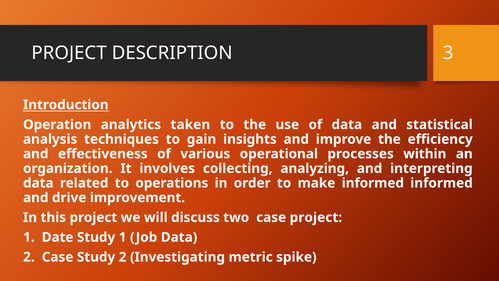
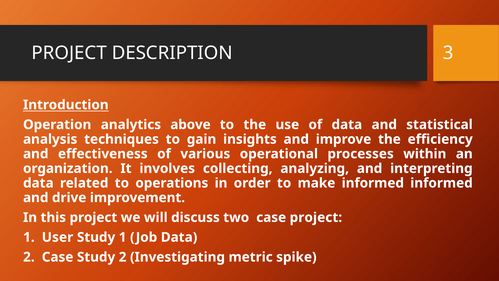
taken: taken -> above (190, 125)
Date: Date -> User (58, 237)
